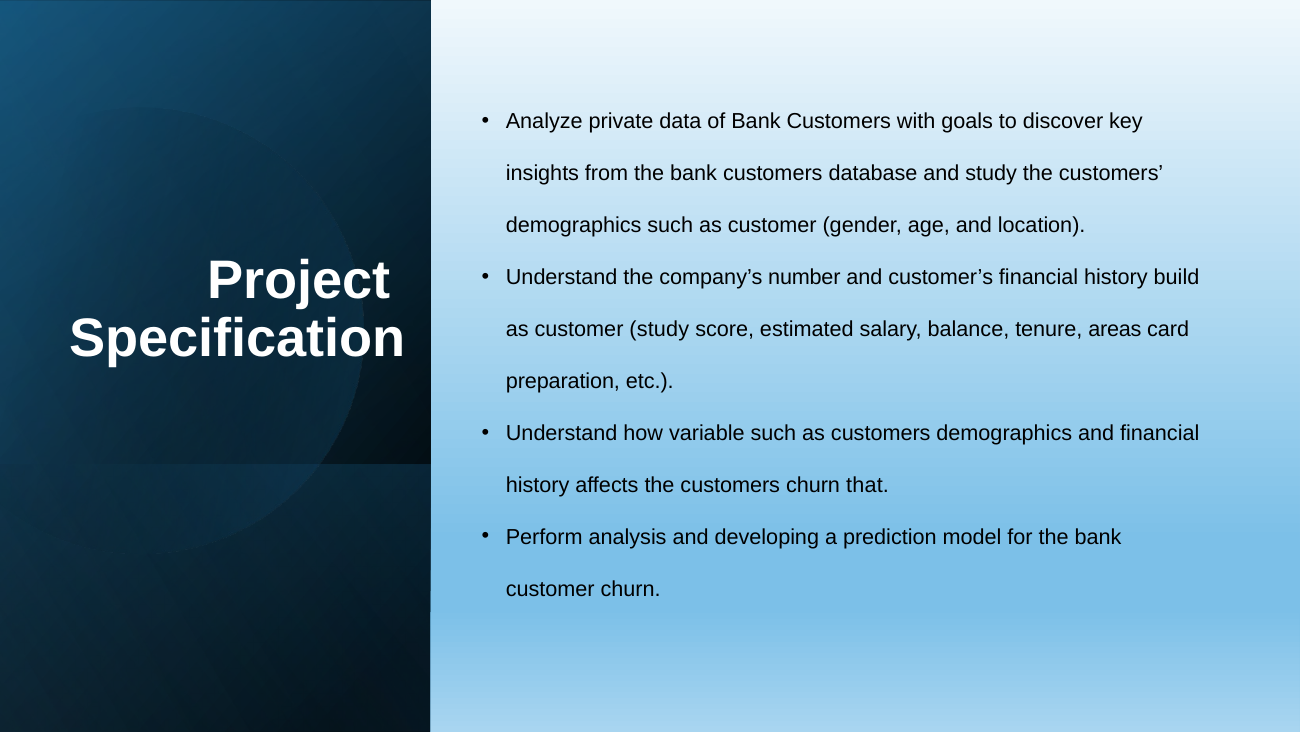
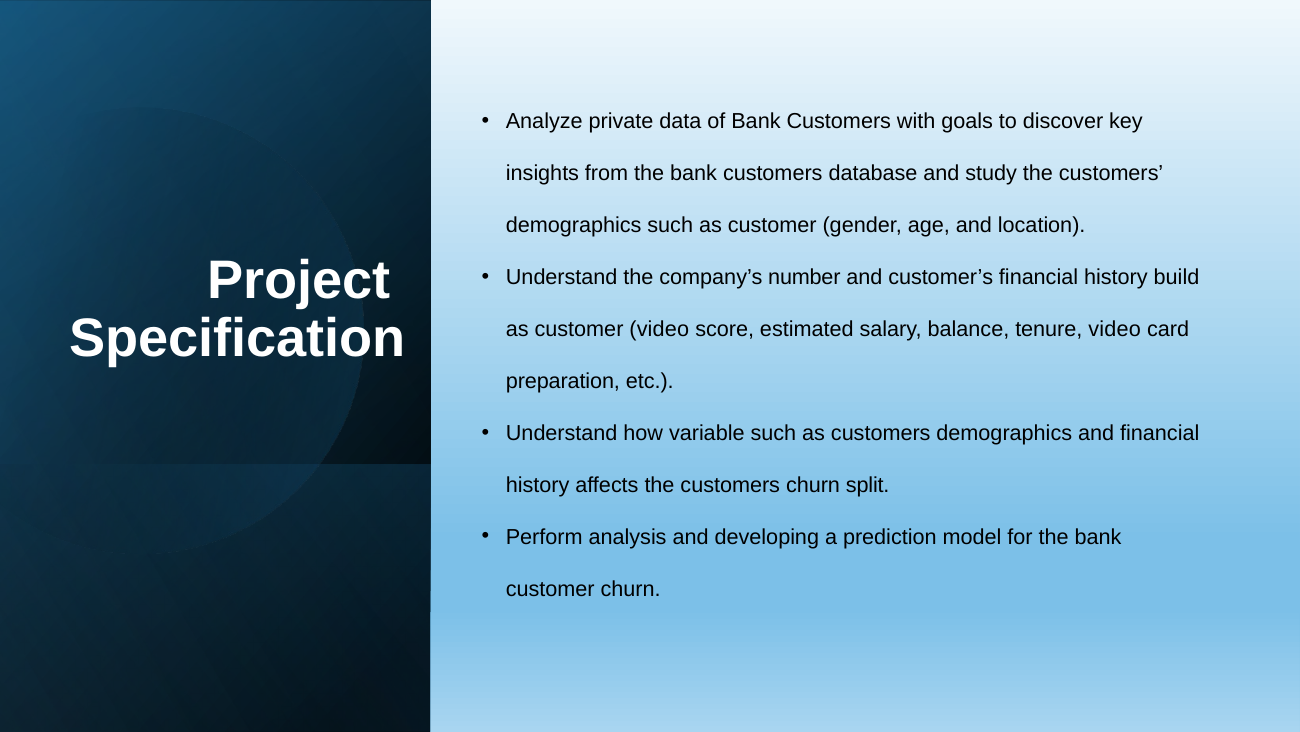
customer study: study -> video (659, 329)
tenure areas: areas -> video (1115, 329)
that: that -> split (868, 485)
